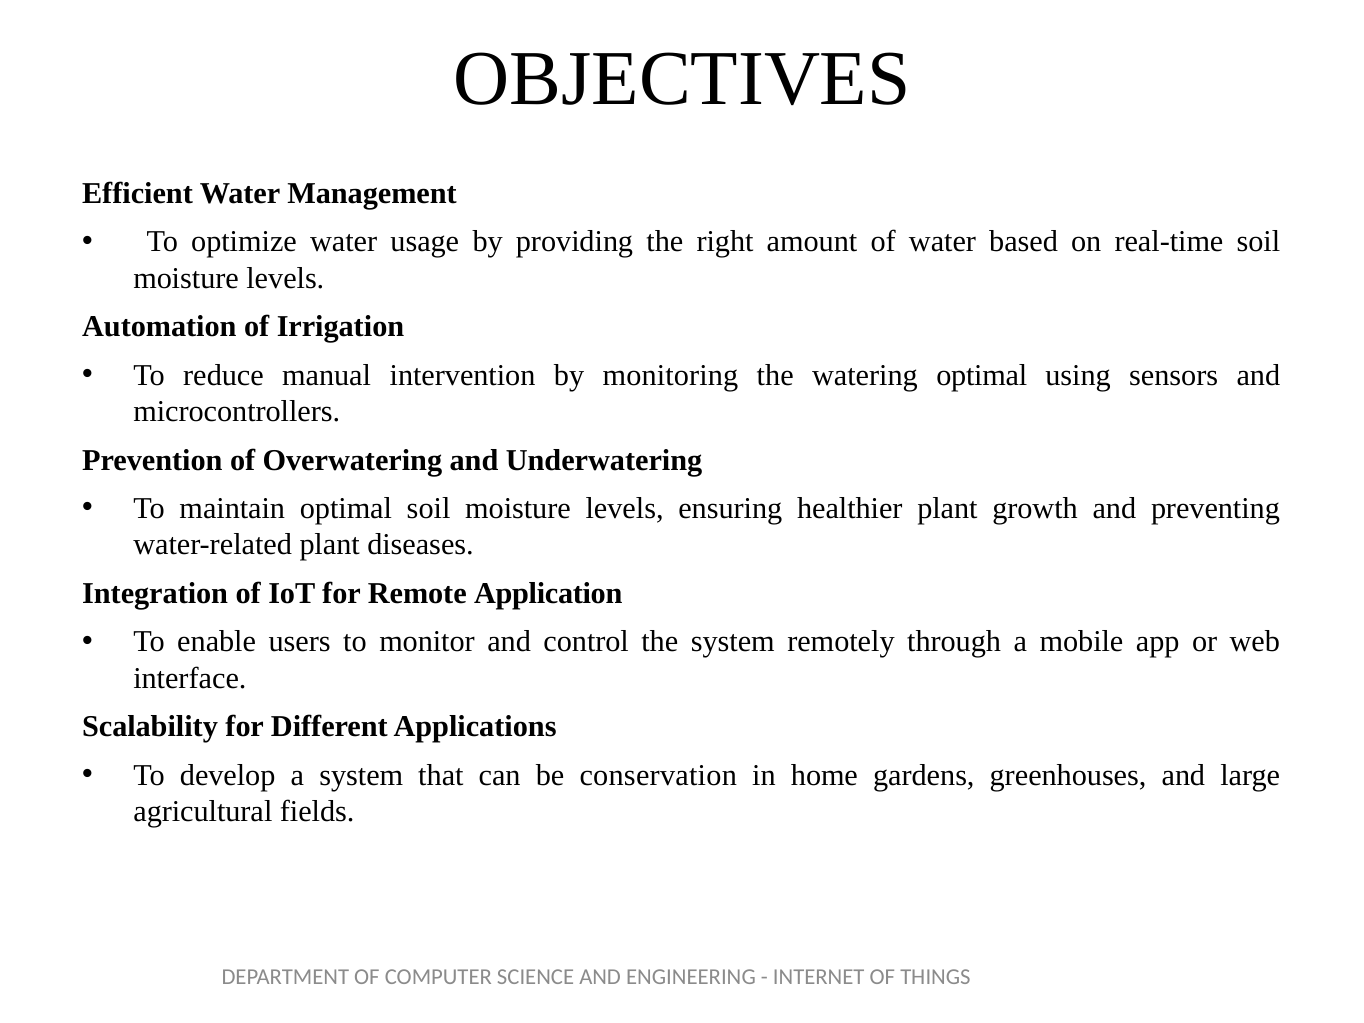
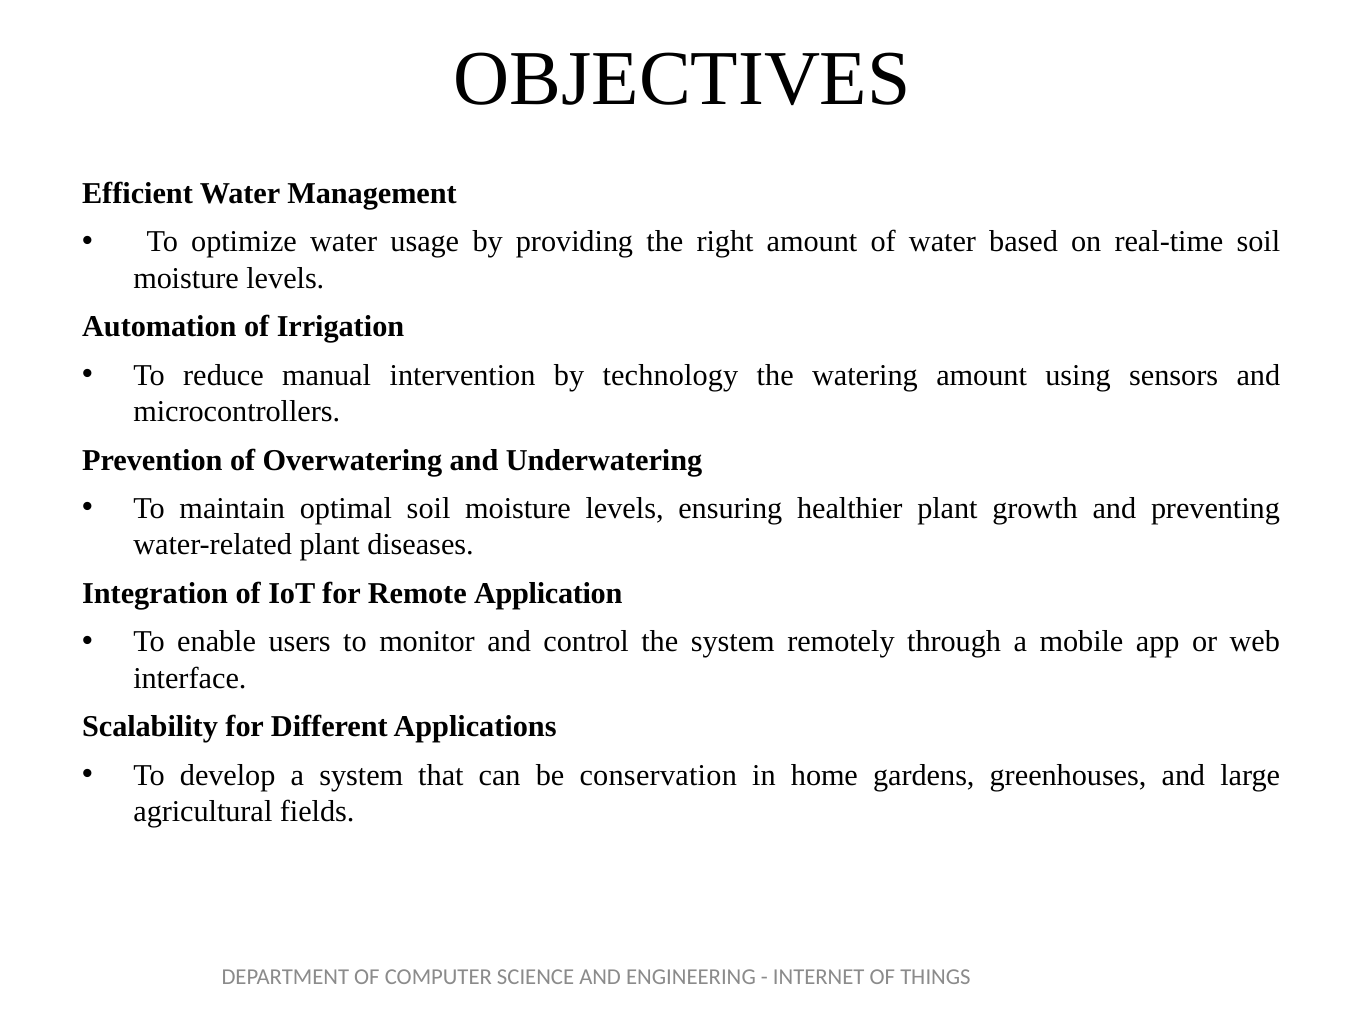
monitoring: monitoring -> technology (670, 375)
watering optimal: optimal -> amount (982, 375)
